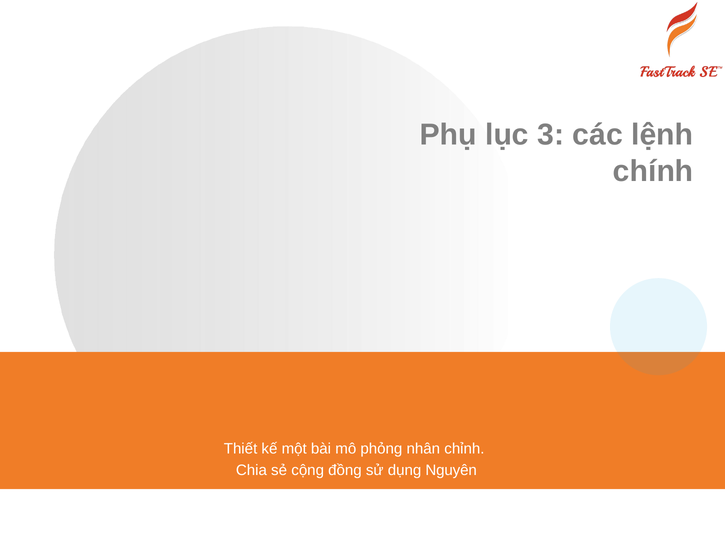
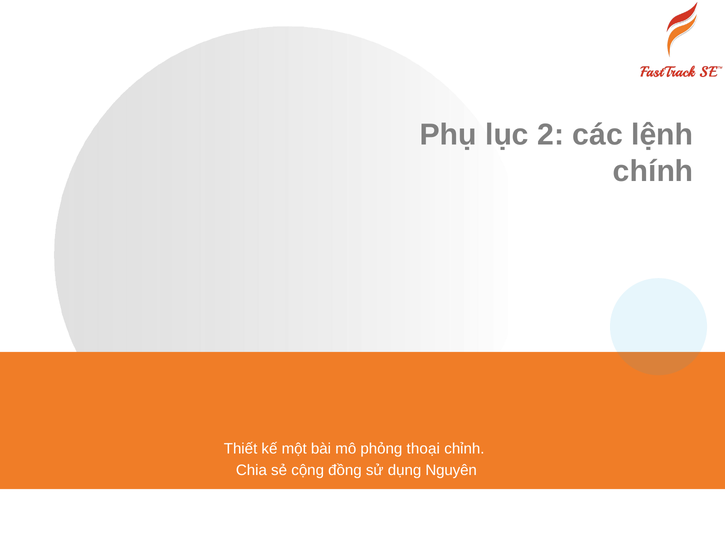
3: 3 -> 2 (551, 135)
nhân: nhân -> thoại (423, 449)
